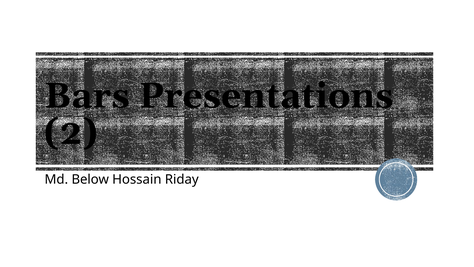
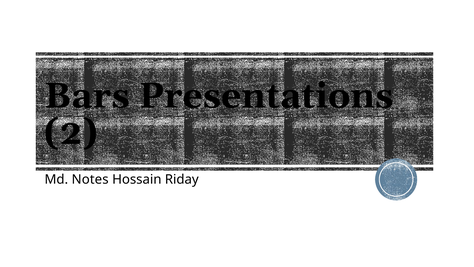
Below: Below -> Notes (90, 179)
